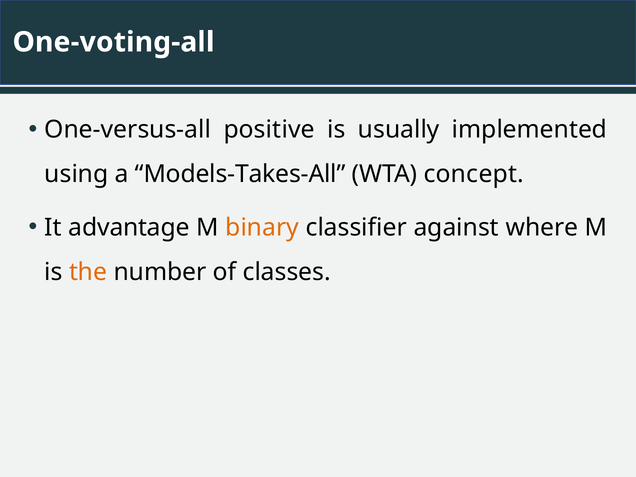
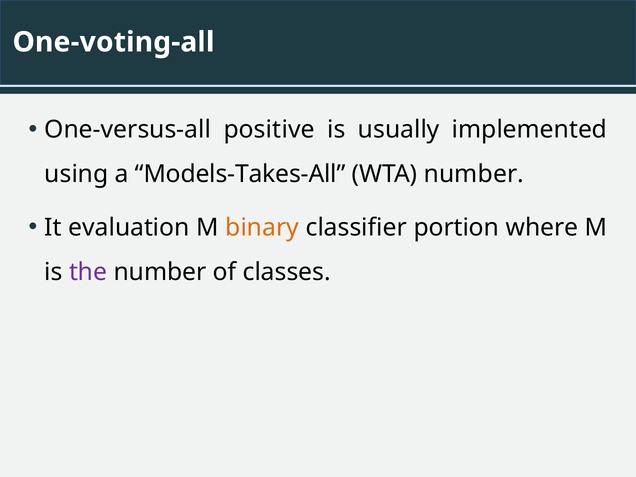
WTA concept: concept -> number (474, 174)
advantage: advantage -> evaluation (129, 228)
against: against -> portion (456, 228)
the colour: orange -> purple (88, 272)
